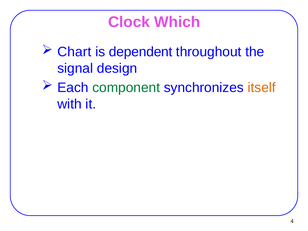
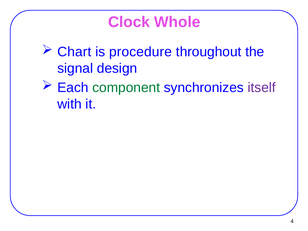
Which: Which -> Whole (177, 22)
dependent: dependent -> procedure (141, 52)
itself colour: orange -> purple (262, 88)
